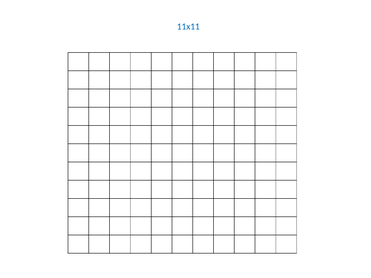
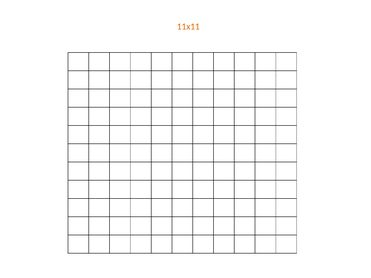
11x11 colour: blue -> orange (188, 27)
